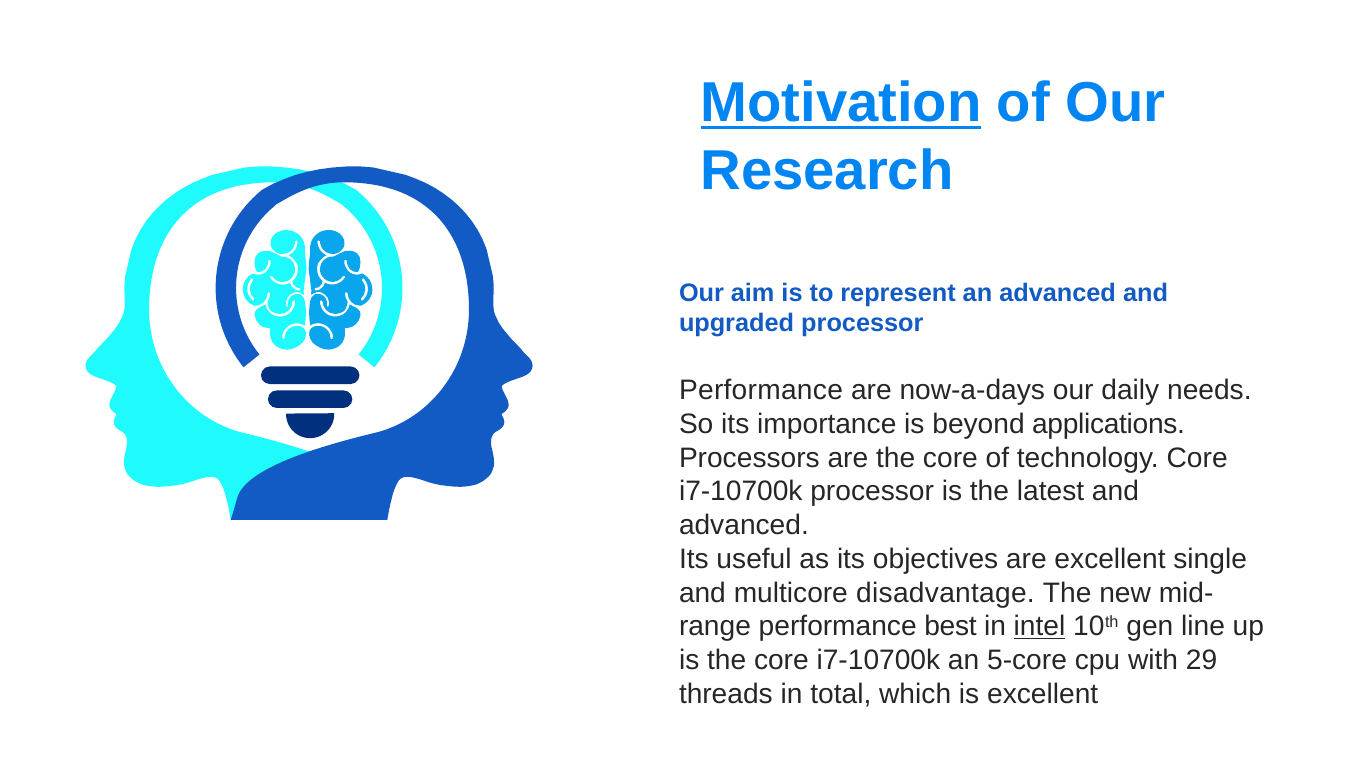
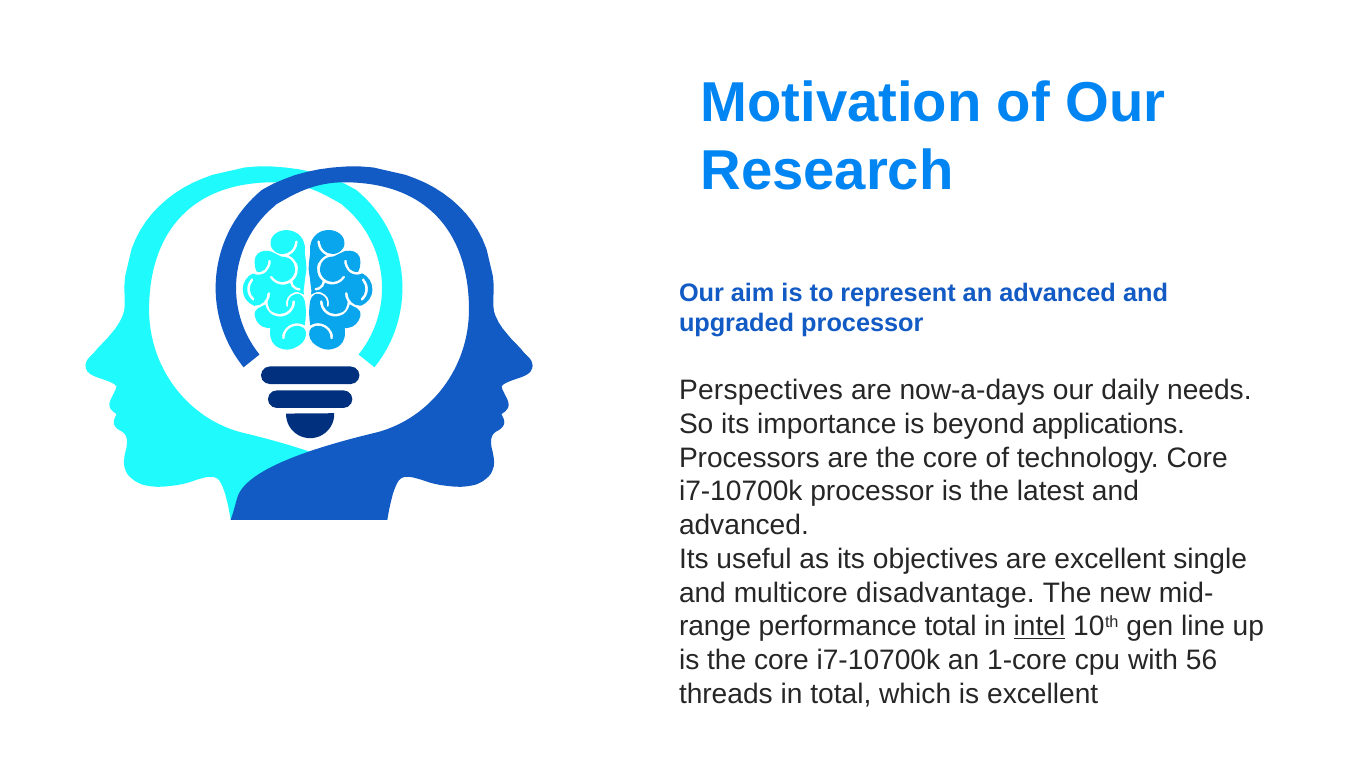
Motivation underline: present -> none (841, 103)
Performance: Performance -> Perspectives (761, 390)
performance best: best -> total (951, 627)
5-core: 5-core -> 1-core (1027, 661)
29: 29 -> 56 (1202, 661)
